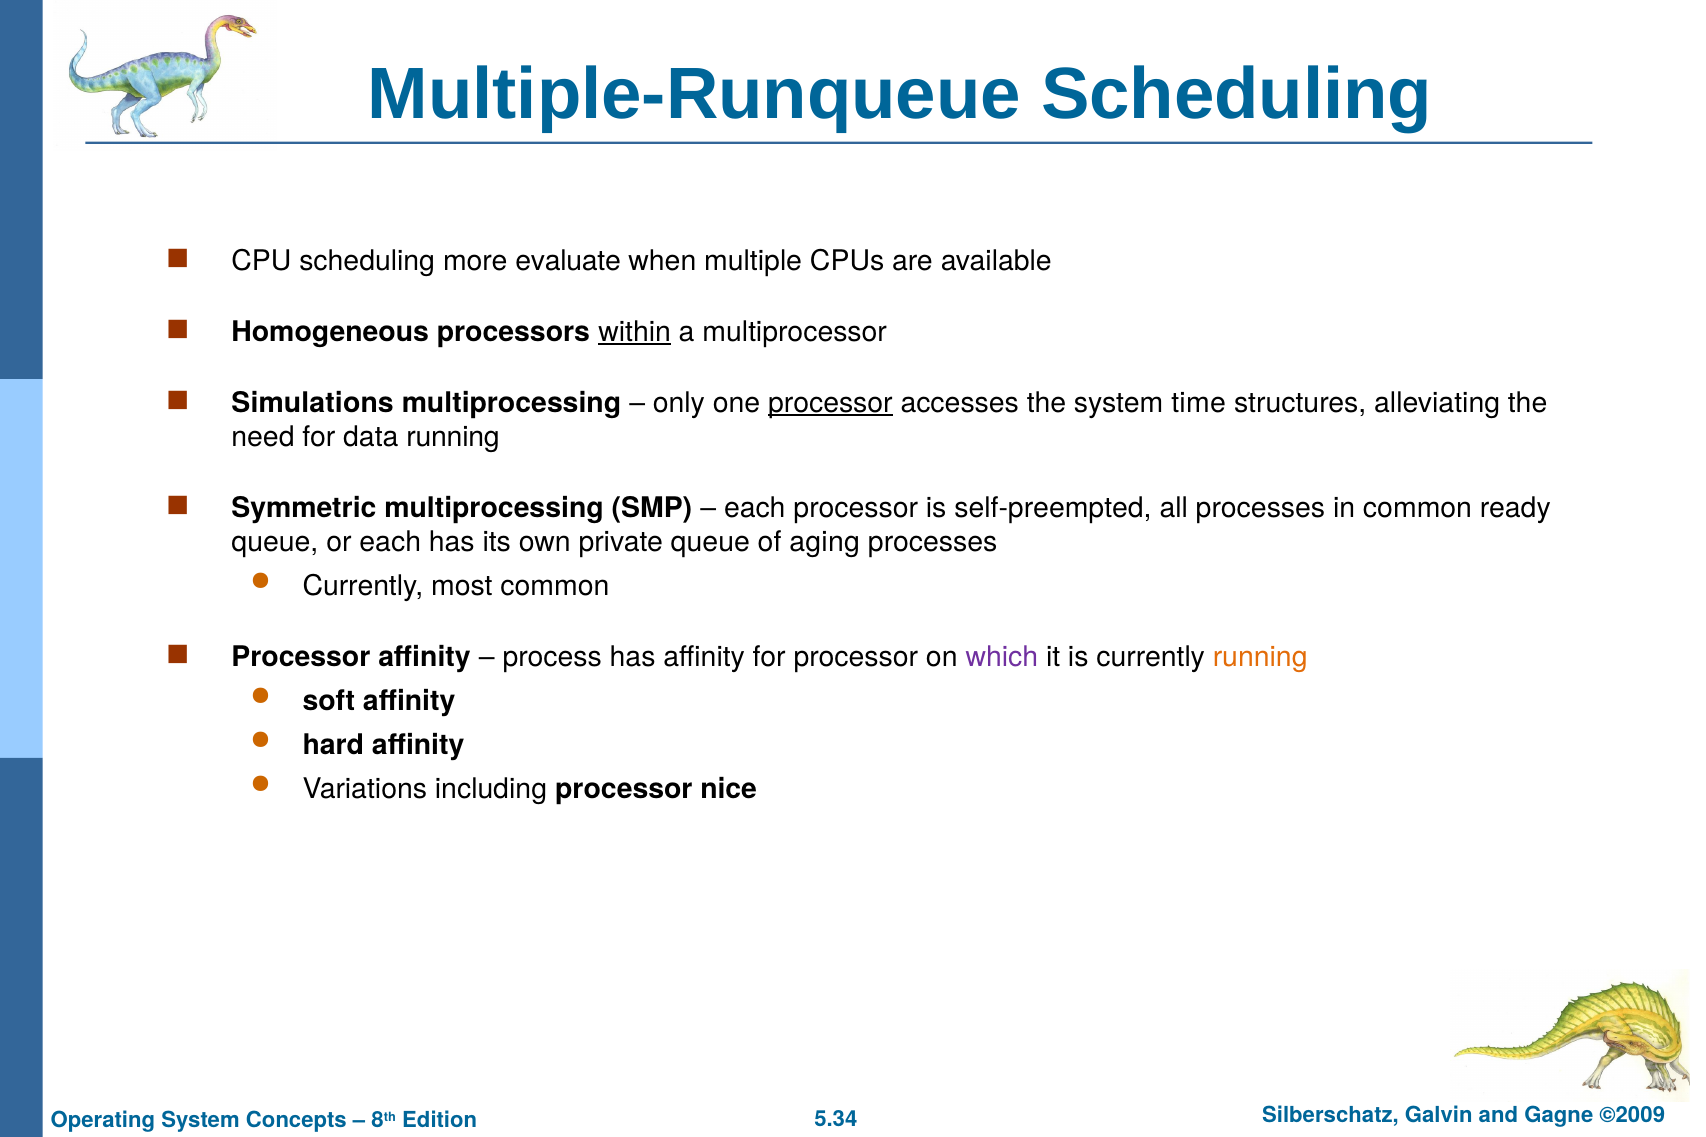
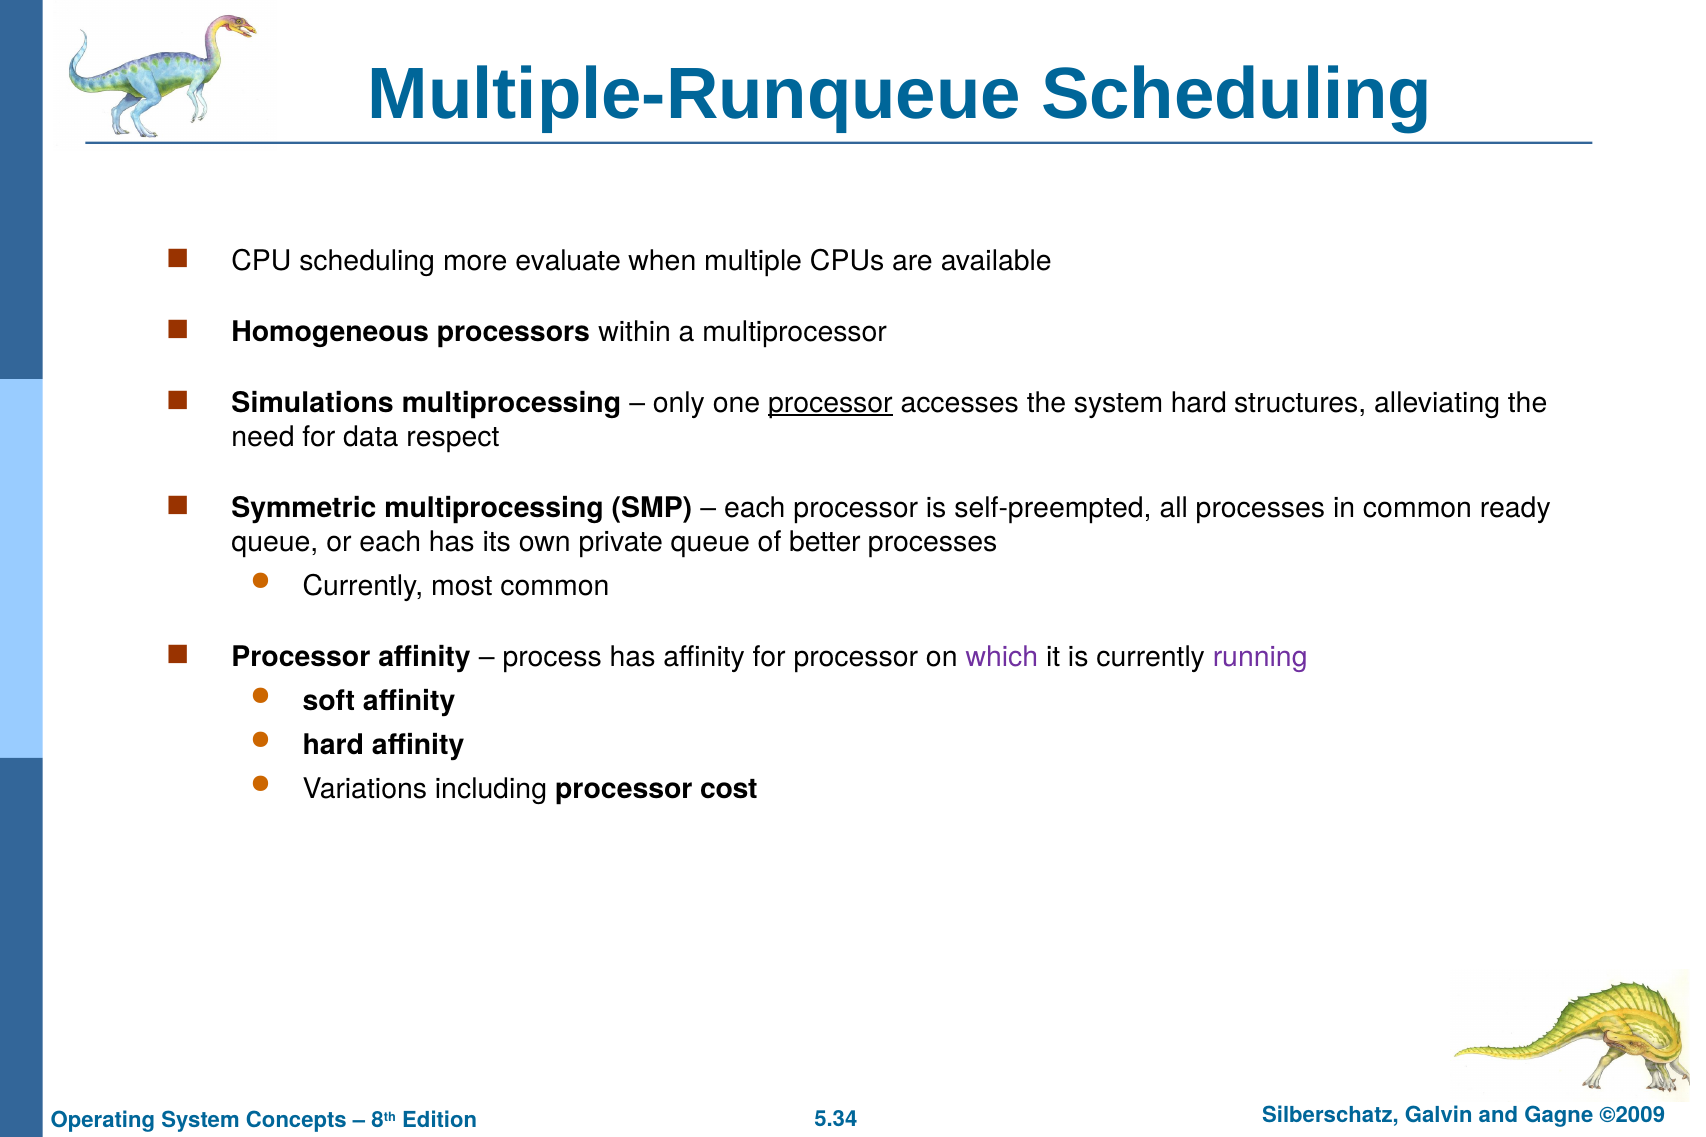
within underline: present -> none (635, 332)
system time: time -> hard (1199, 403)
data running: running -> respect (453, 437)
aging: aging -> better (825, 542)
running colour: orange -> purple (1260, 658)
nice: nice -> cost (729, 790)
